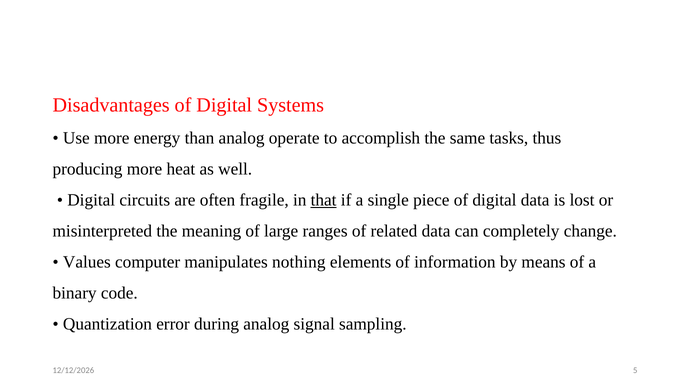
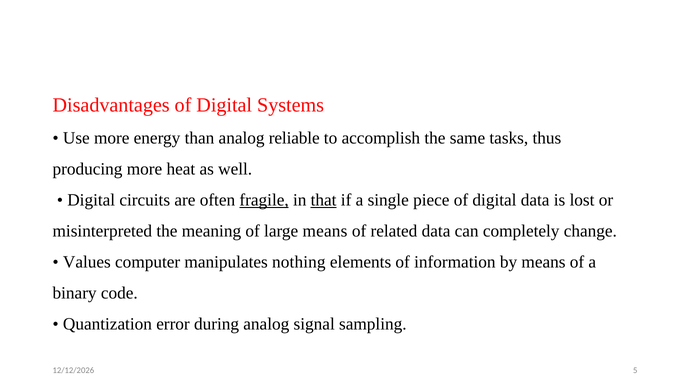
operate: operate -> reliable (294, 138)
fragile underline: none -> present (264, 200)
large ranges: ranges -> means (325, 231)
